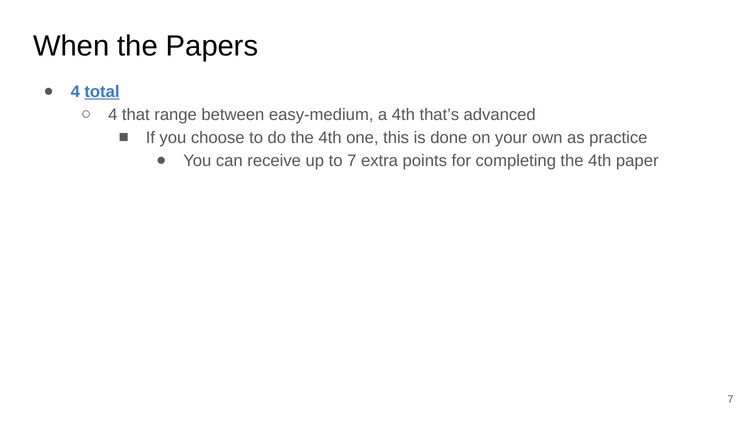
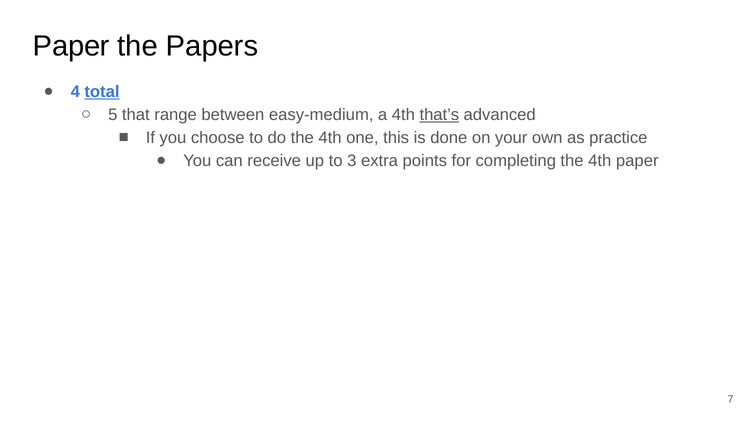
When: When -> Paper (71, 46)
4: 4 -> 5 (113, 115)
that’s underline: none -> present (439, 115)
to 7: 7 -> 3 (352, 161)
